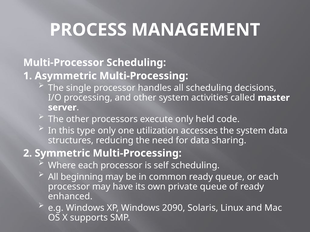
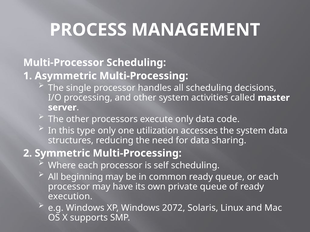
only held: held -> data (205, 119)
enhanced: enhanced -> execution (70, 197)
2090: 2090 -> 2072 (174, 208)
